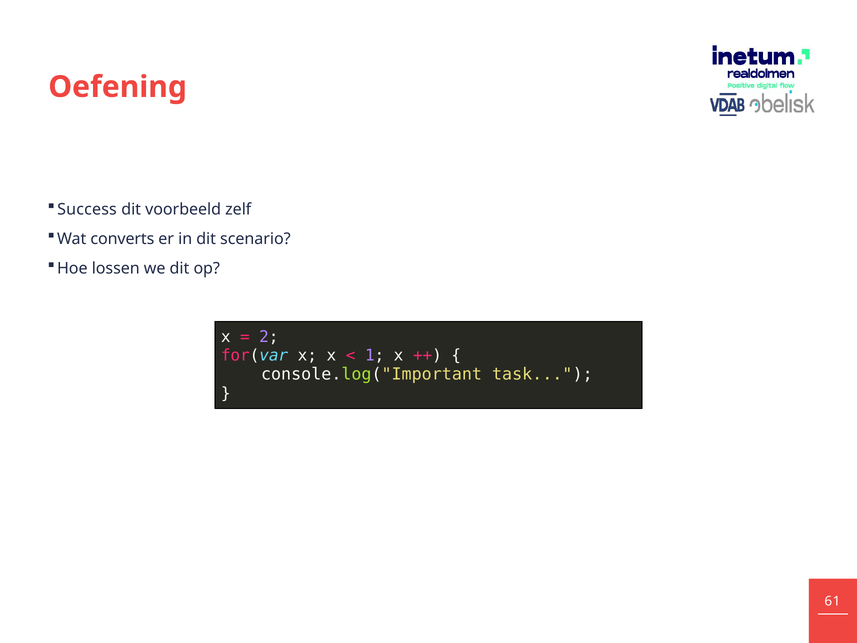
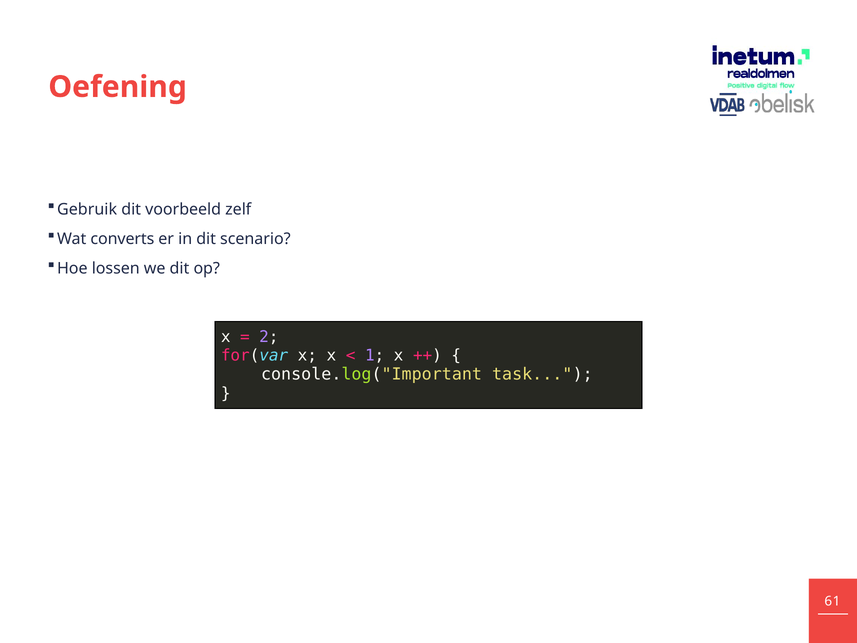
Success: Success -> Gebruik (87, 209)
